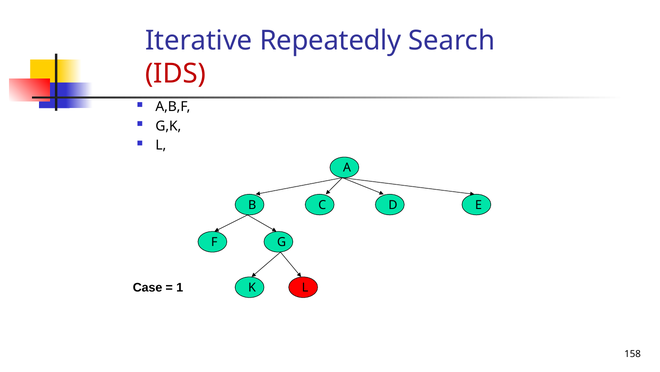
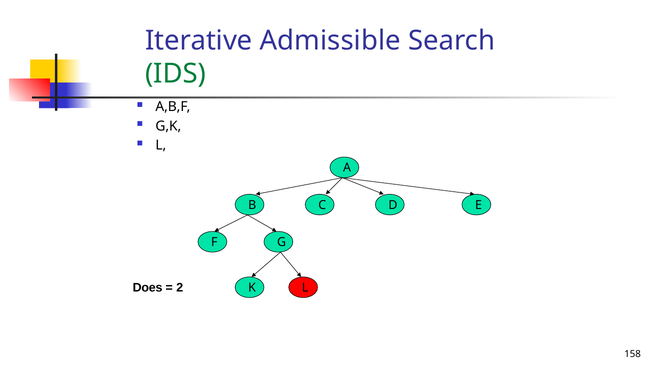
Repeatedly: Repeatedly -> Admissible (330, 41)
IDS colour: red -> green (176, 74)
Case: Case -> Does (148, 287)
1: 1 -> 2 (180, 287)
